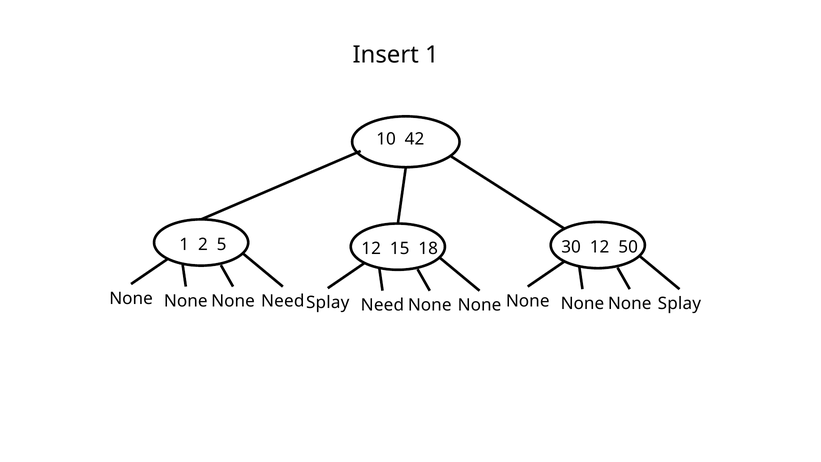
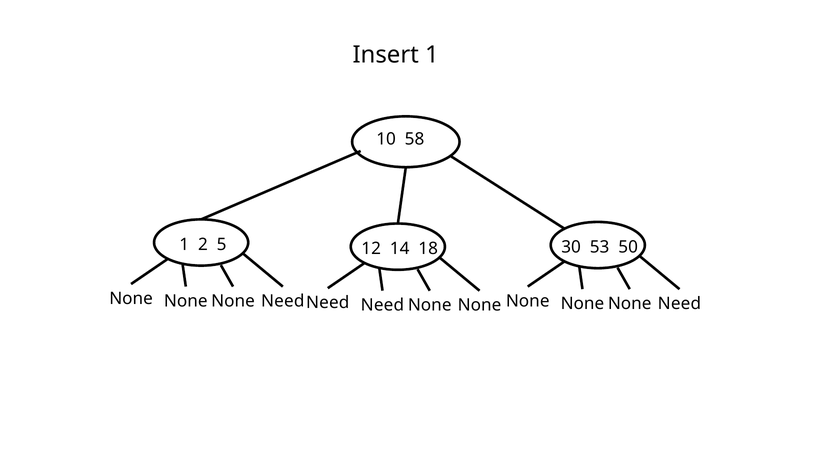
42: 42 -> 58 (415, 139)
30 12: 12 -> 53 (600, 247)
15: 15 -> 14 (400, 249)
Splay: Splay -> Need (679, 304)
Splay: Splay -> Need (328, 303)
